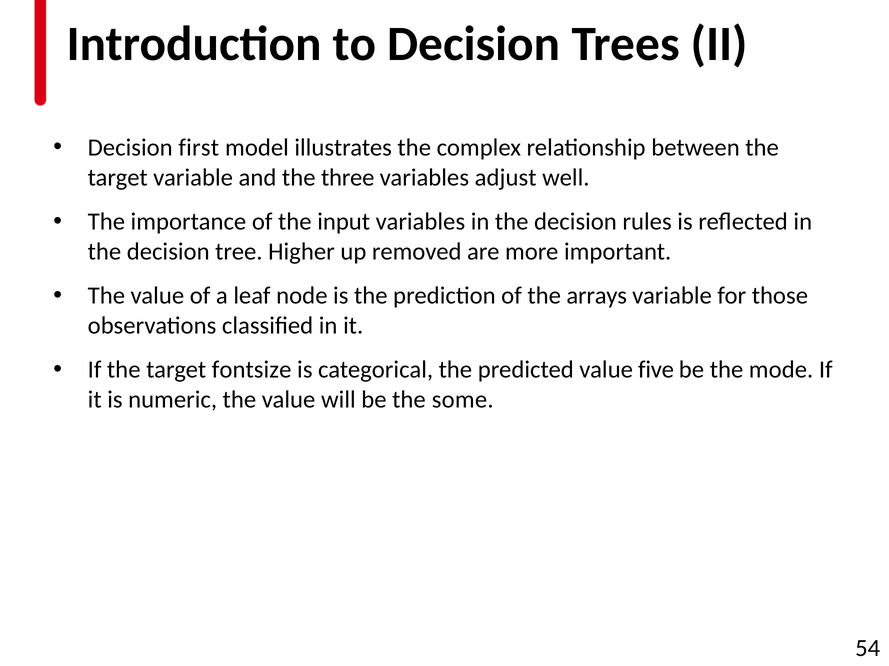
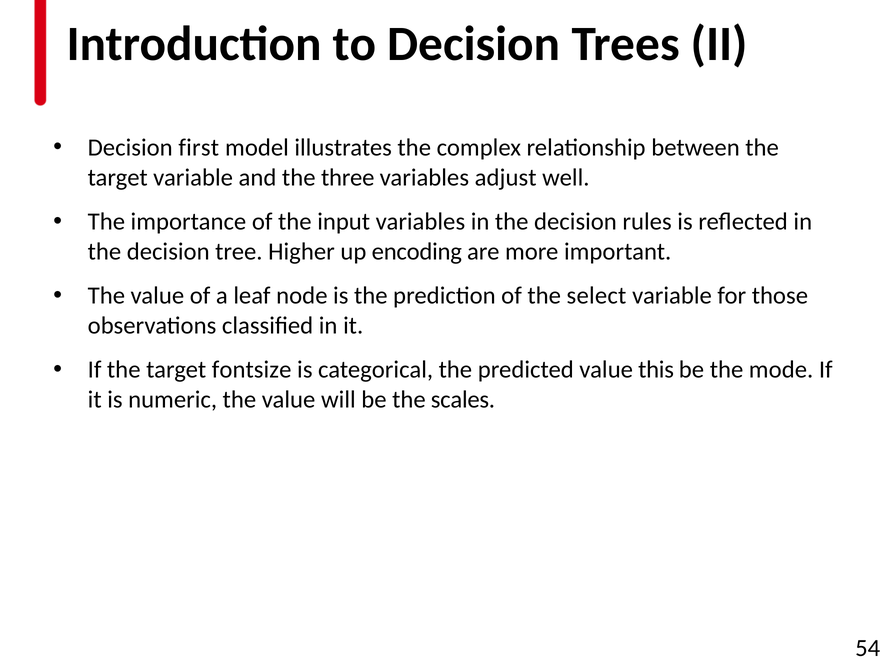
removed: removed -> encoding (417, 252)
arrays: arrays -> select (596, 296)
five: five -> this (656, 370)
some: some -> scales (463, 400)
